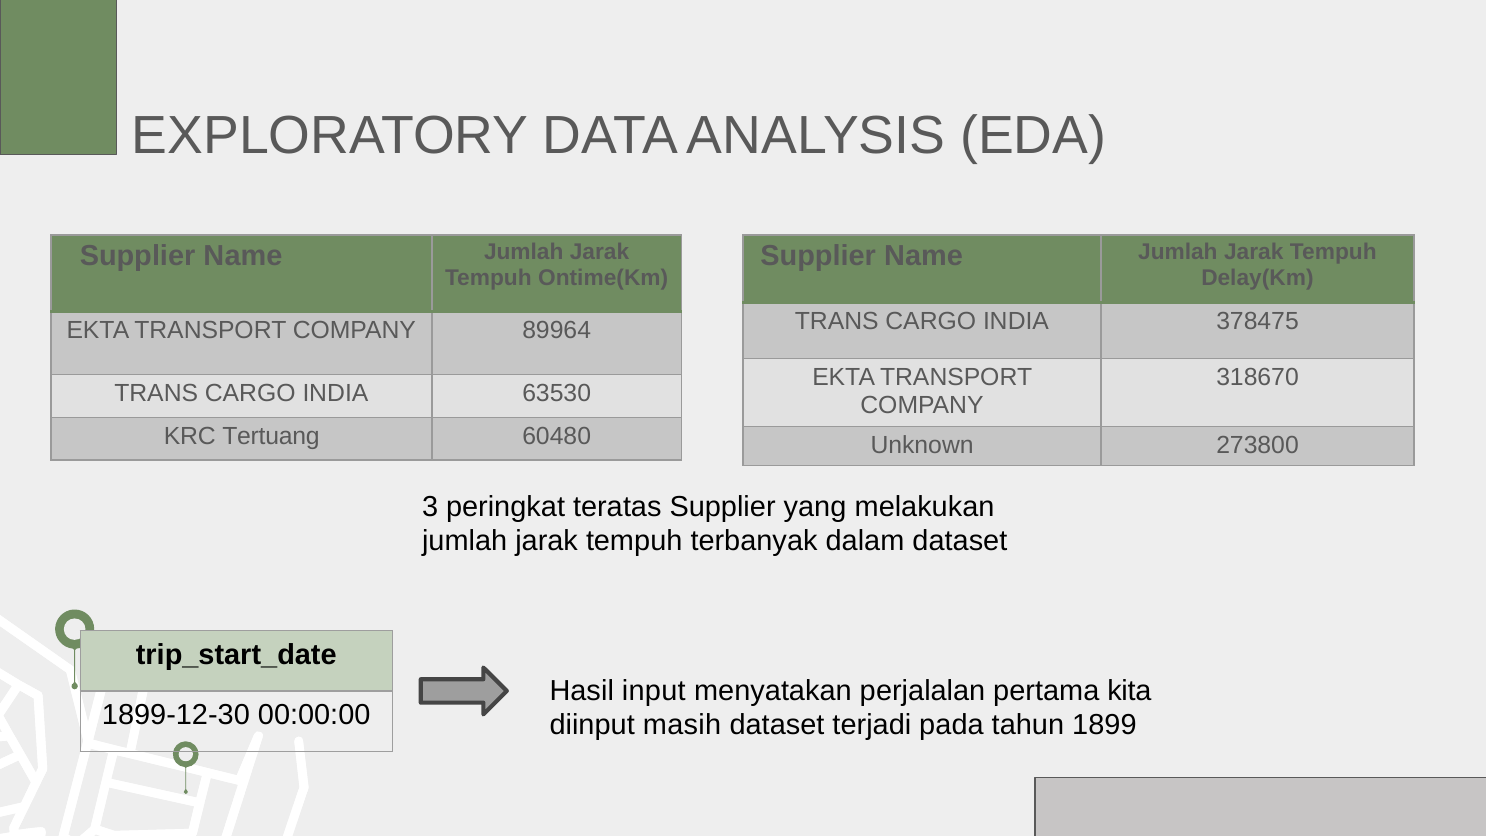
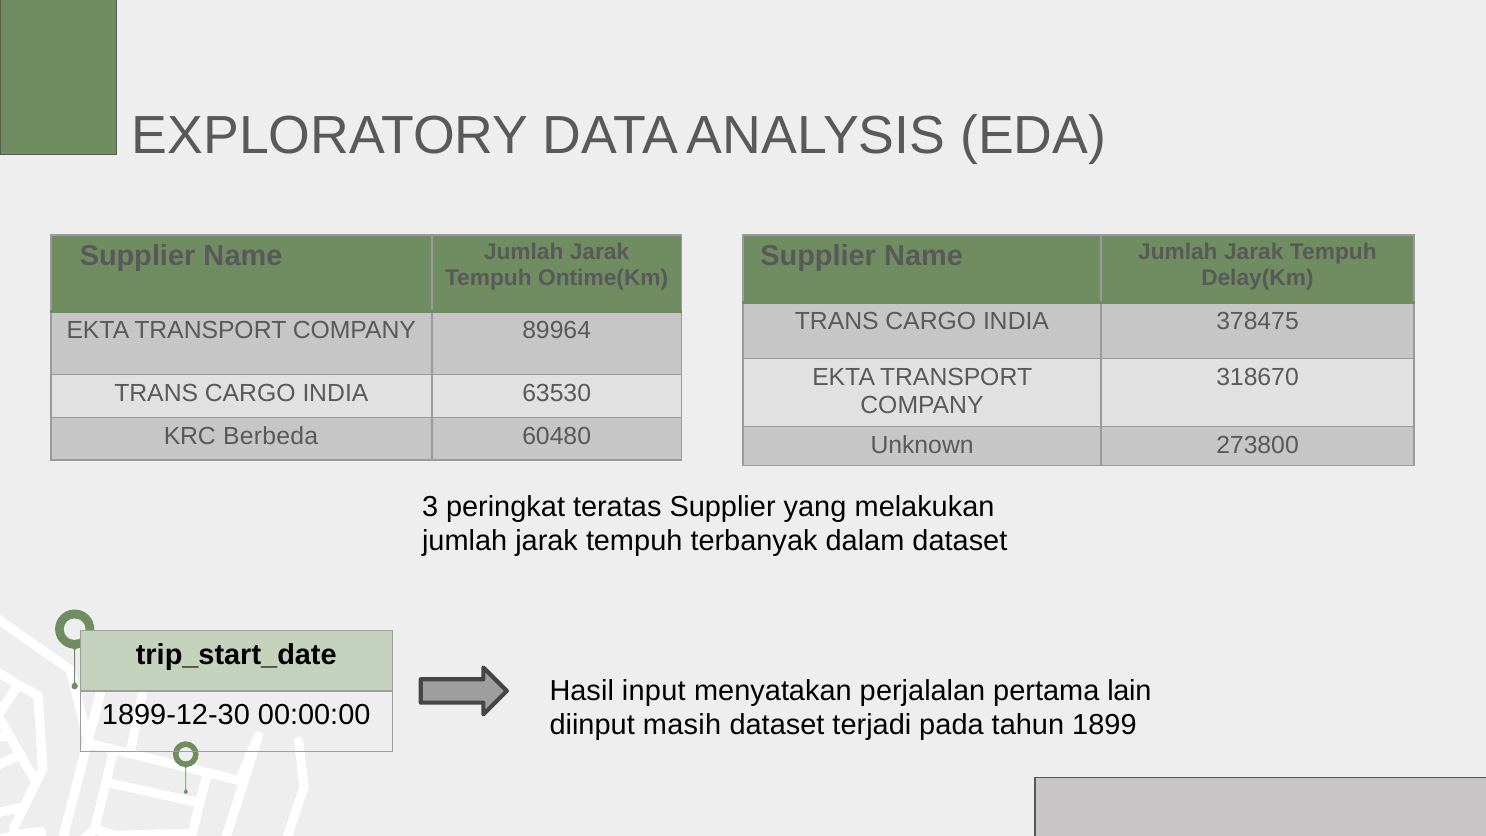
Tertuang: Tertuang -> Berbeda (271, 436)
kita: kita -> lain (1129, 690)
